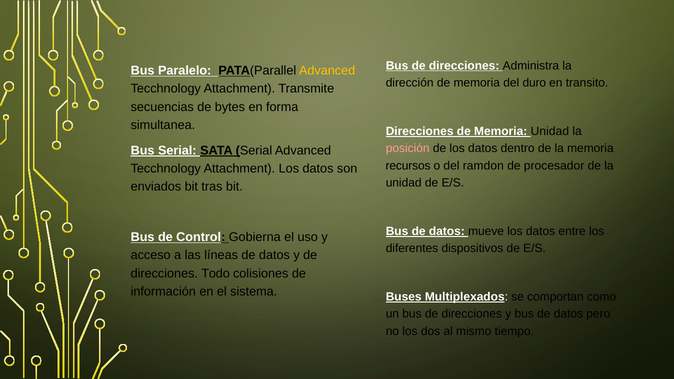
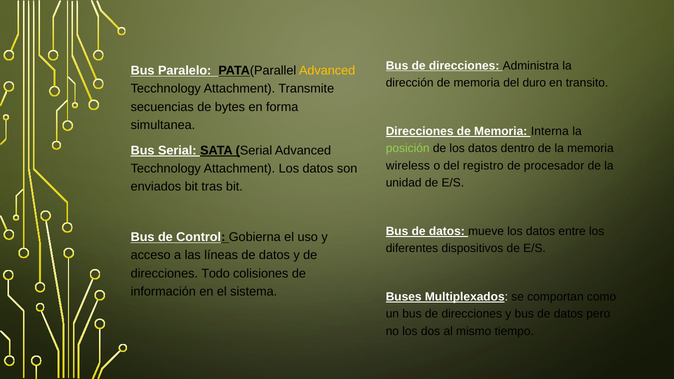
Memoria Unidad: Unidad -> Interna (550, 131)
posición colour: pink -> light green (408, 148)
recursos: recursos -> wireless (408, 166)
ramdon: ramdon -> registro (483, 166)
